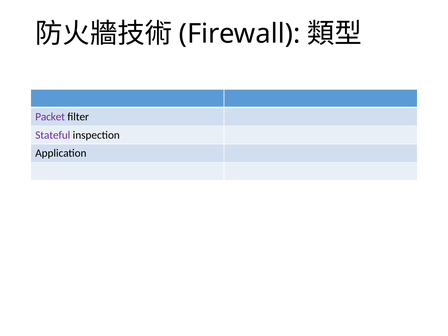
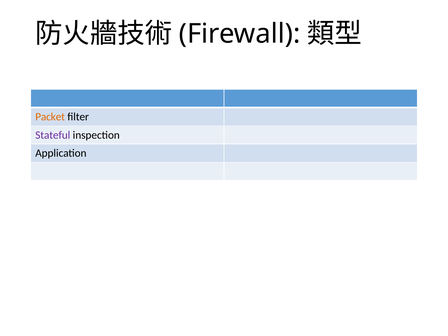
Packet colour: purple -> orange (50, 117)
